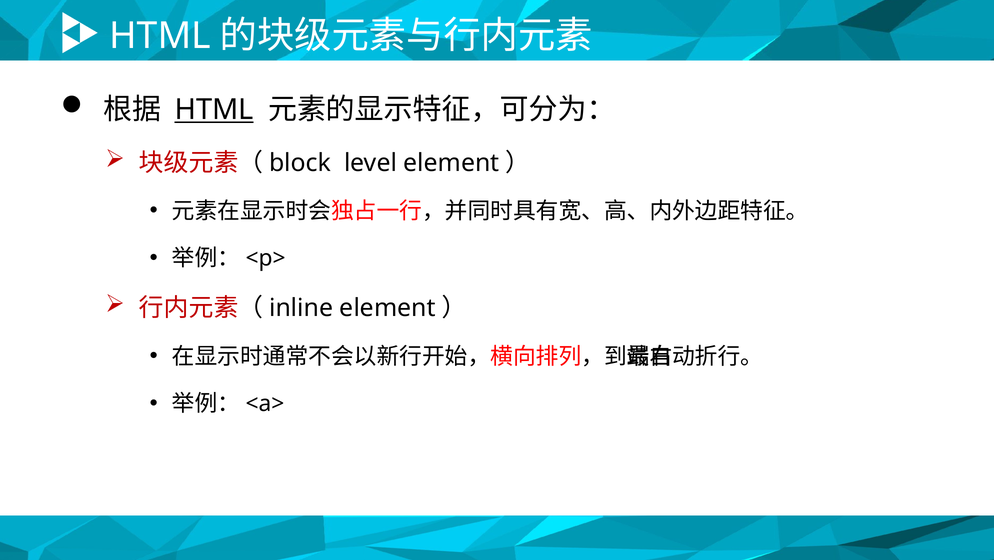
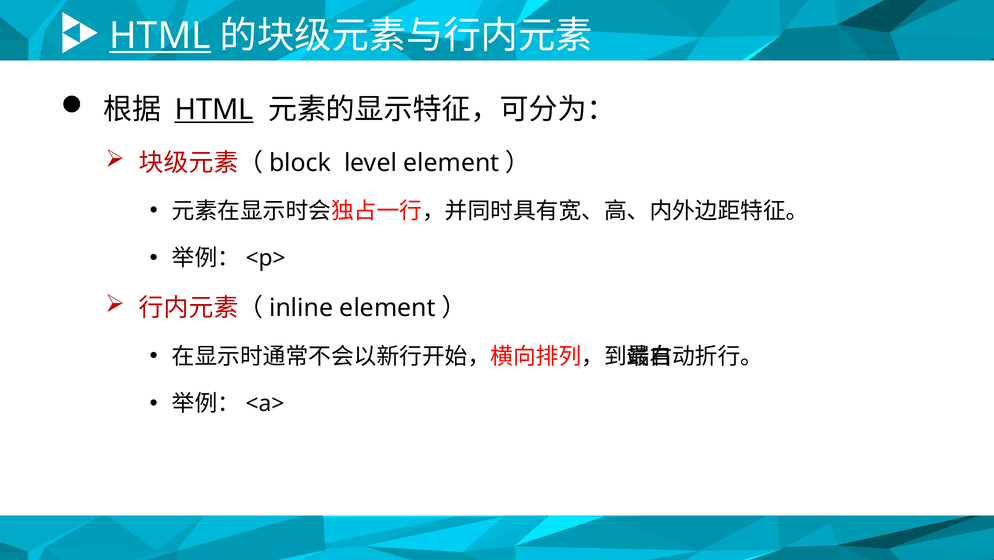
HTML underline: none -> present (160, 36)
